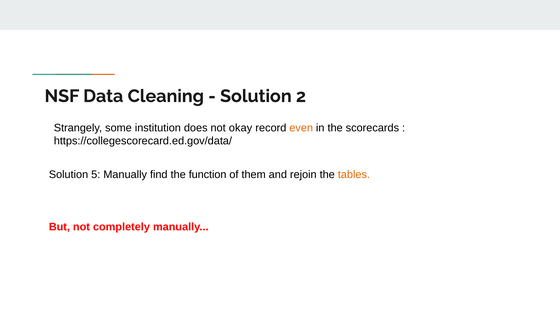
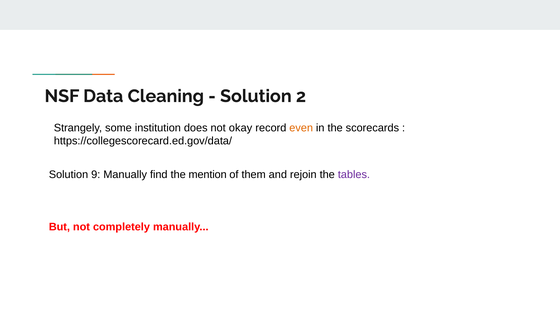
5: 5 -> 9 (96, 175)
function: function -> mention (208, 175)
tables colour: orange -> purple (354, 175)
